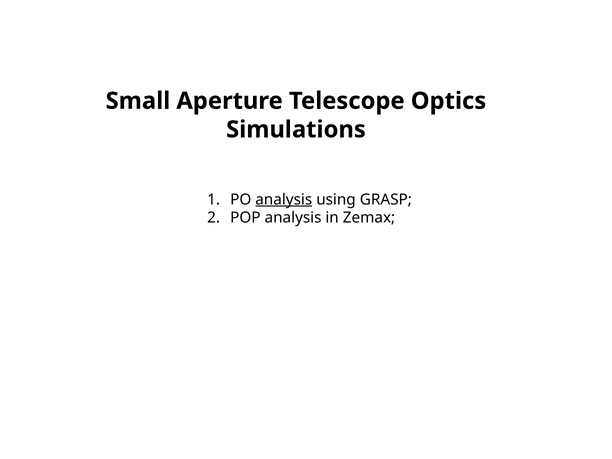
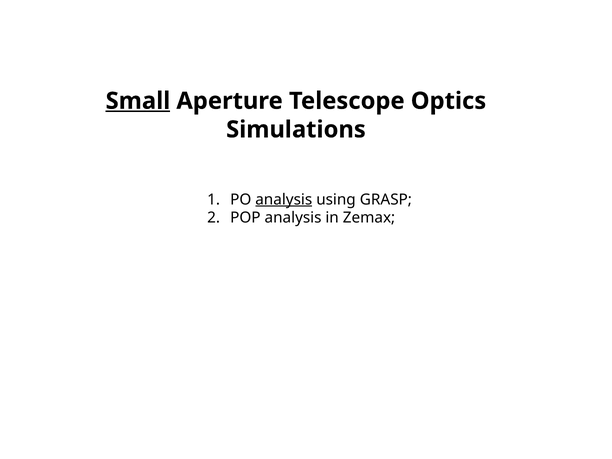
Small underline: none -> present (138, 101)
